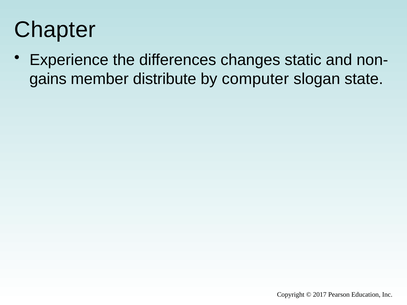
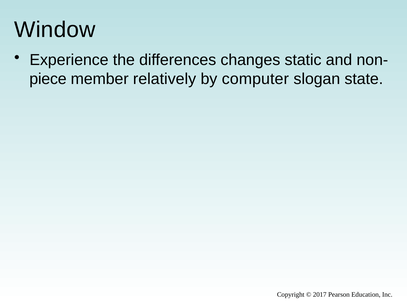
Chapter: Chapter -> Window (55, 30)
gains: gains -> piece (48, 79)
distribute: distribute -> relatively (165, 79)
